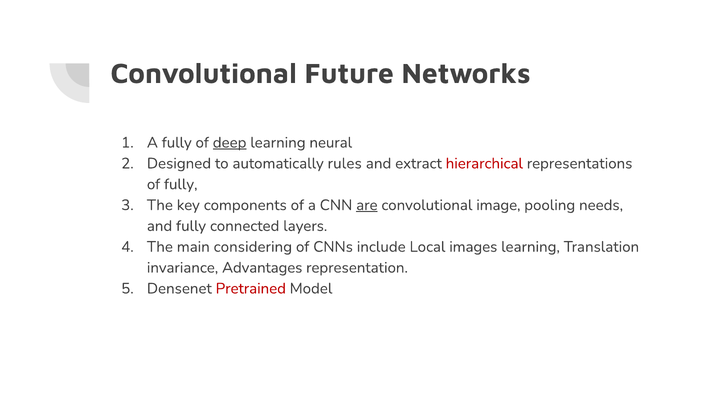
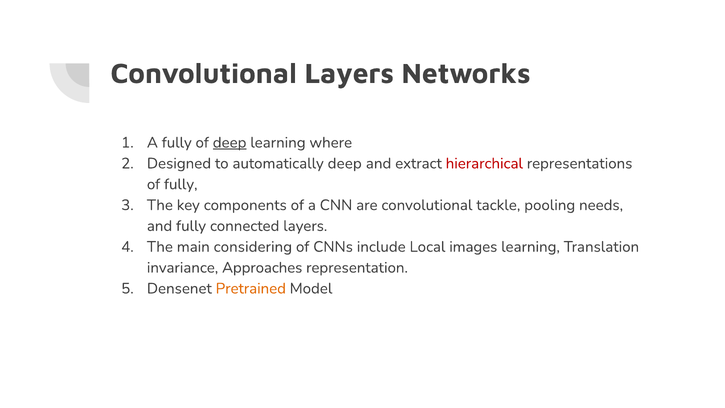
Convolutional Future: Future -> Layers (349, 74)
neural: neural -> where (331, 143)
automatically rules: rules -> deep (345, 163)
are underline: present -> none (367, 205)
image: image -> tackle (498, 205)
Advantages: Advantages -> Approaches (262, 268)
Pretrained colour: red -> orange (251, 288)
